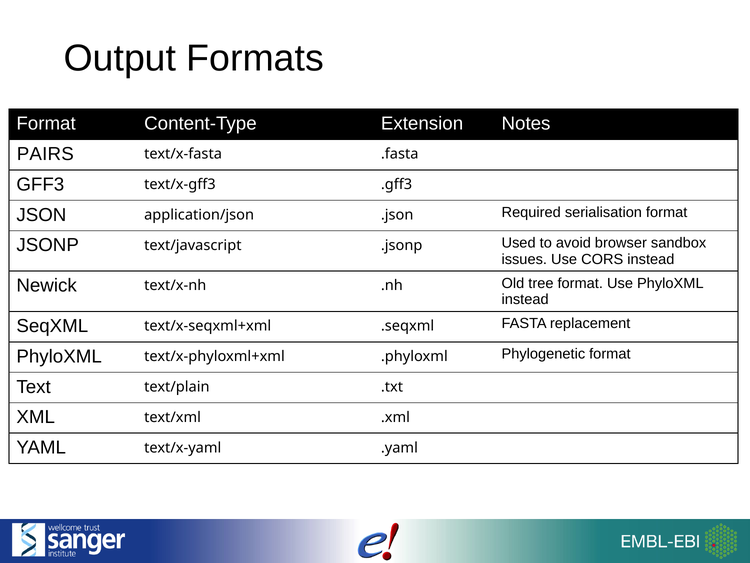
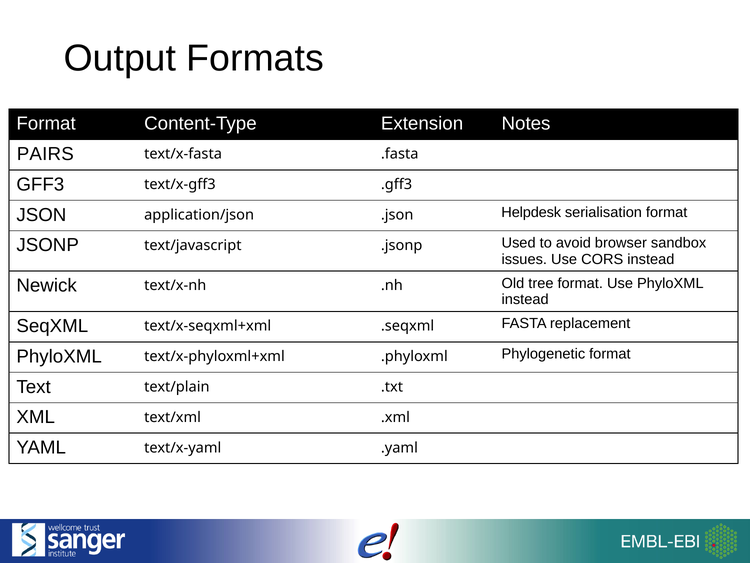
Required: Required -> Helpdesk (531, 212)
